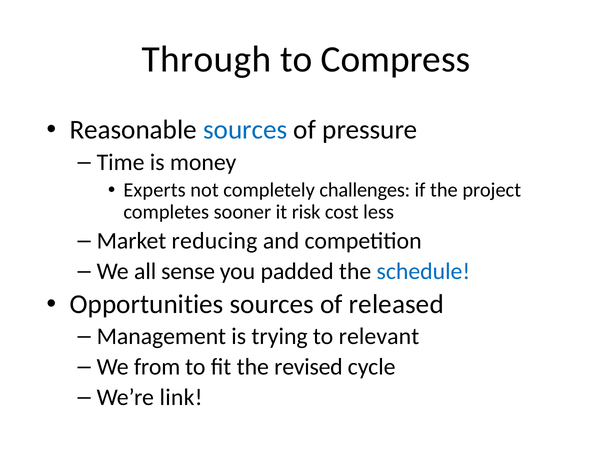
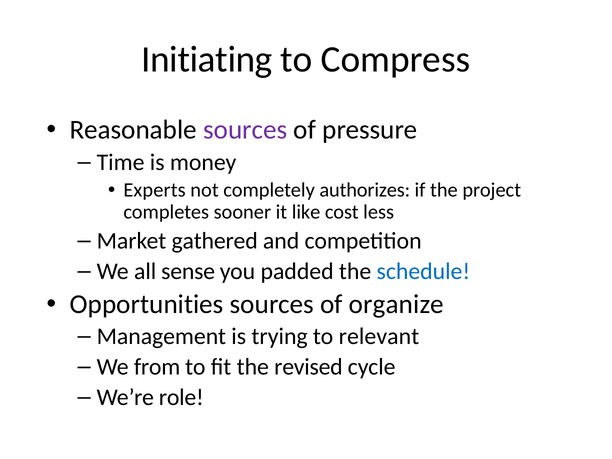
Through: Through -> Initiating (207, 59)
sources colour: blue -> purple (245, 130)
challenges: challenges -> authorizes (365, 190)
risk: risk -> like (306, 212)
reducing: reducing -> gathered (215, 241)
released: released -> organize (396, 304)
link: link -> role (181, 398)
